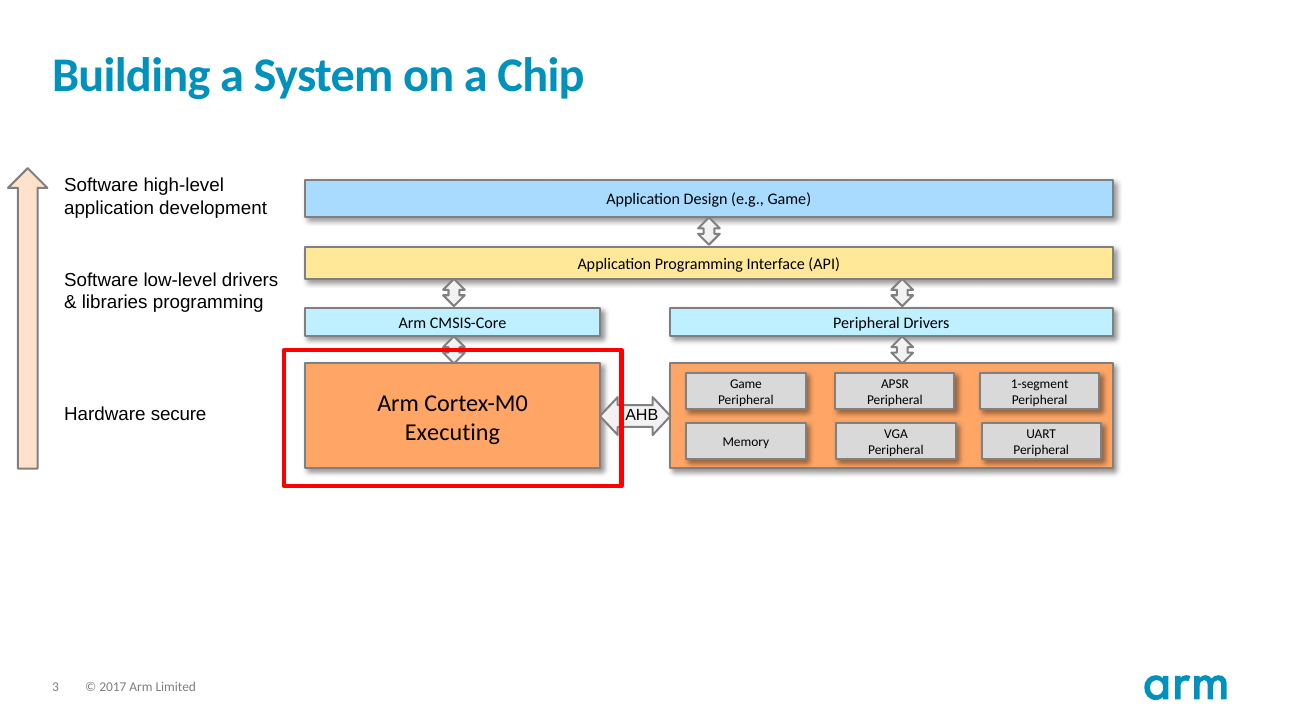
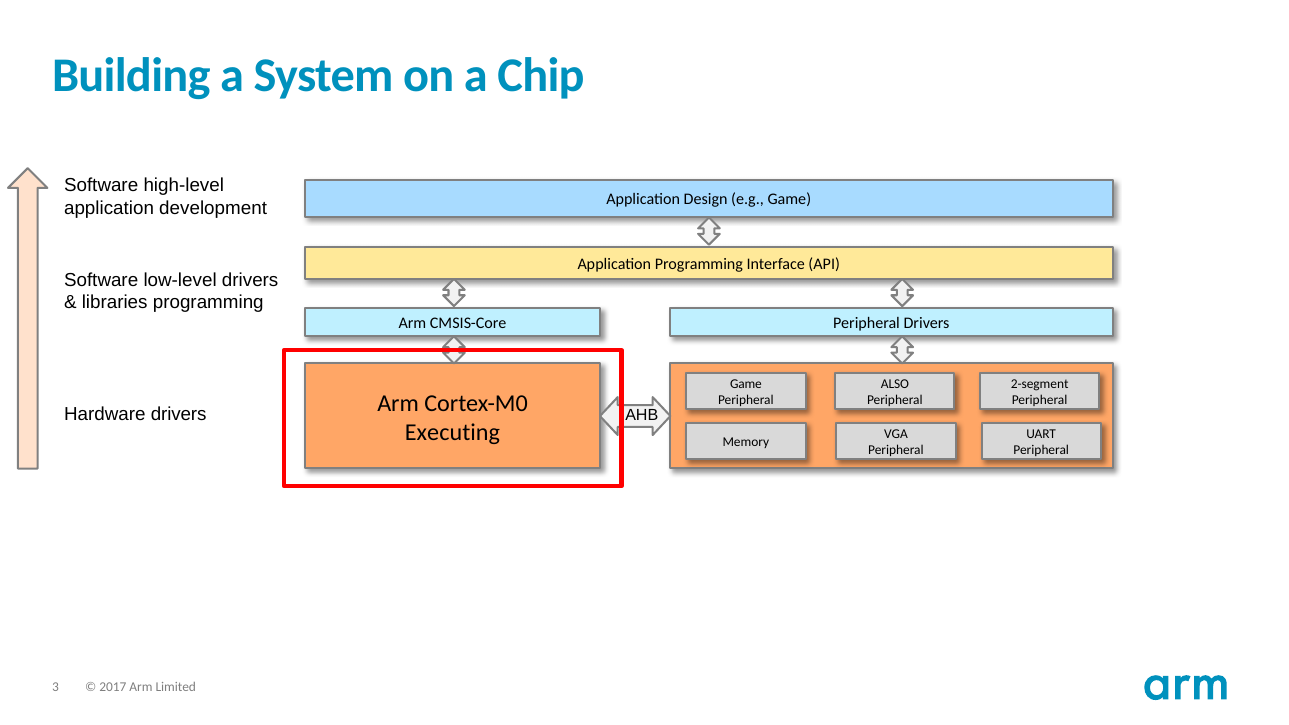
APSR: APSR -> ALSO (895, 384)
1-segment: 1-segment -> 2-segment (1040, 384)
Hardware secure: secure -> drivers (179, 415)
